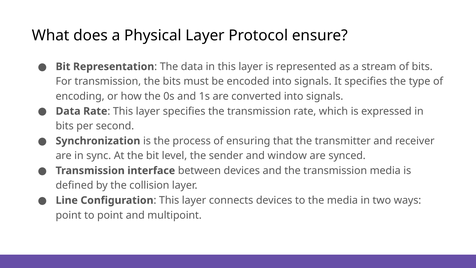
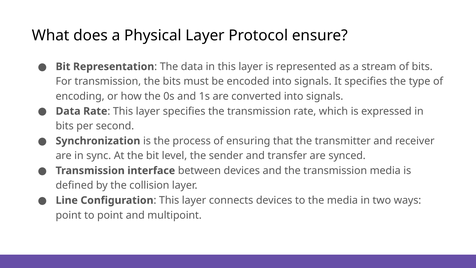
window: window -> transfer (287, 156)
